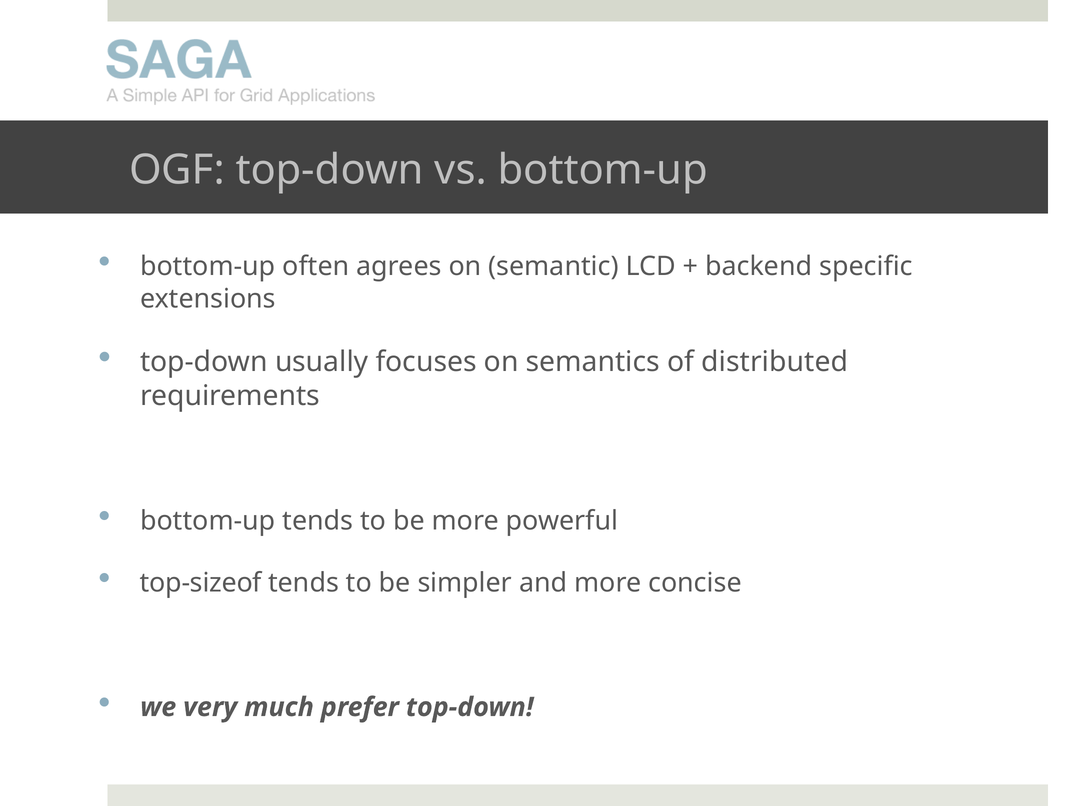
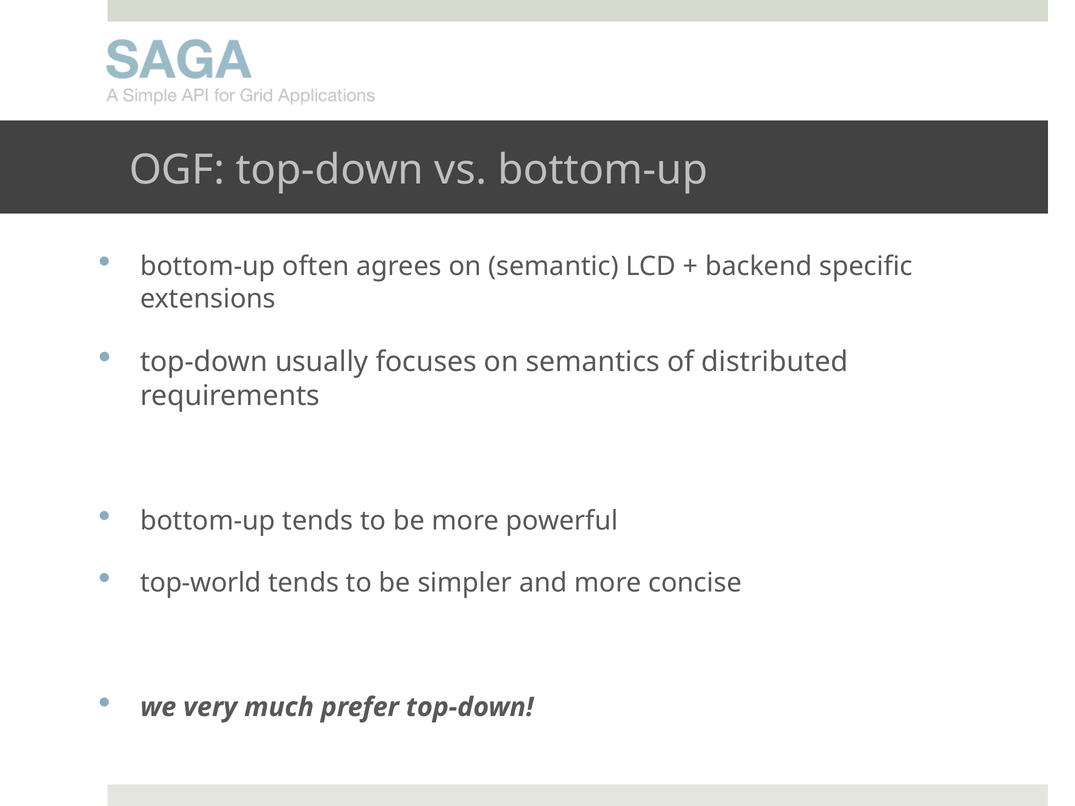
top-sizeof: top-sizeof -> top-world (201, 583)
